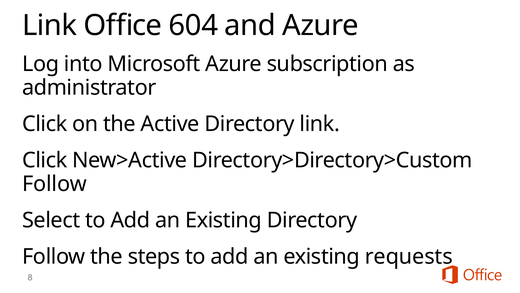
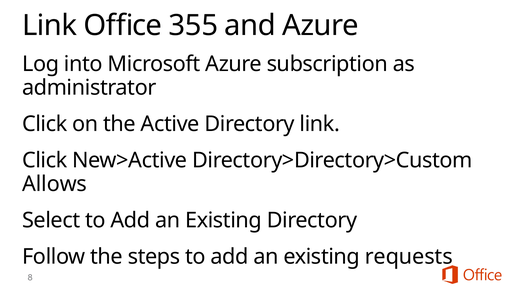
604: 604 -> 355 (193, 25)
Follow: Follow -> Allows (55, 184)
